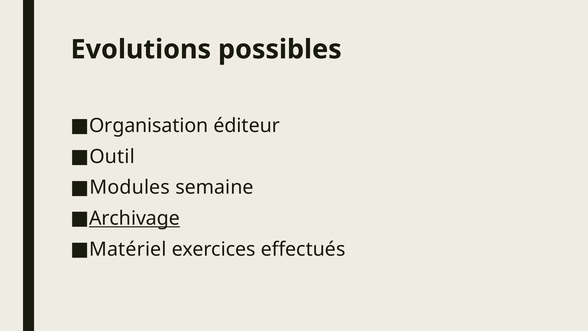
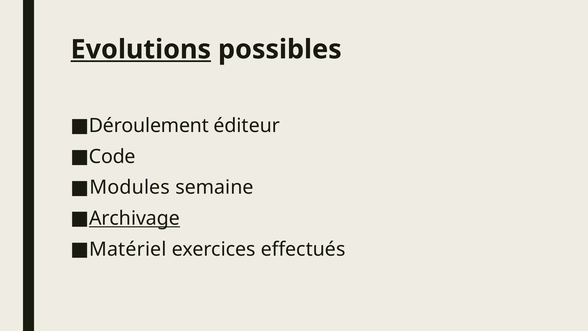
Evolutions underline: none -> present (141, 49)
Organisation: Organisation -> Déroulement (149, 126)
Outil: Outil -> Code (112, 156)
